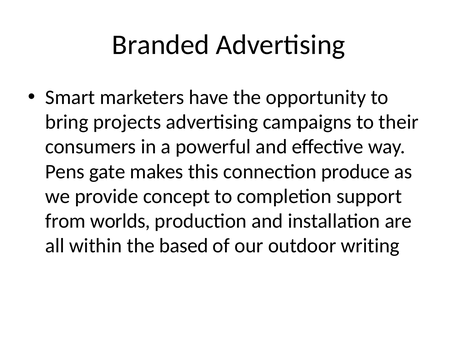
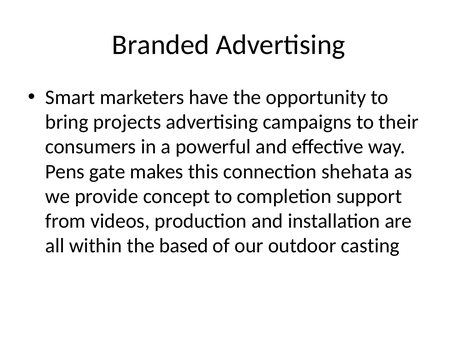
produce: produce -> shehata (355, 172)
worlds: worlds -> videos (120, 221)
writing: writing -> casting (370, 246)
